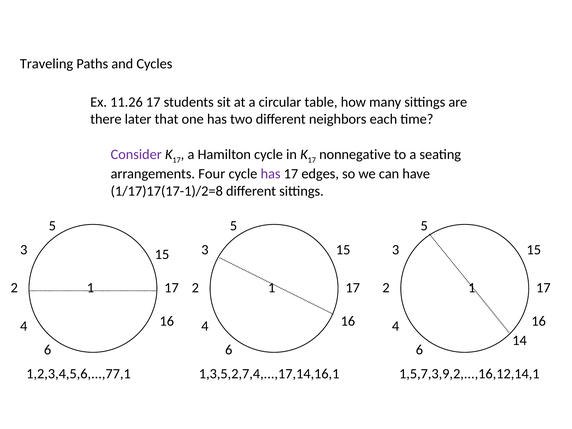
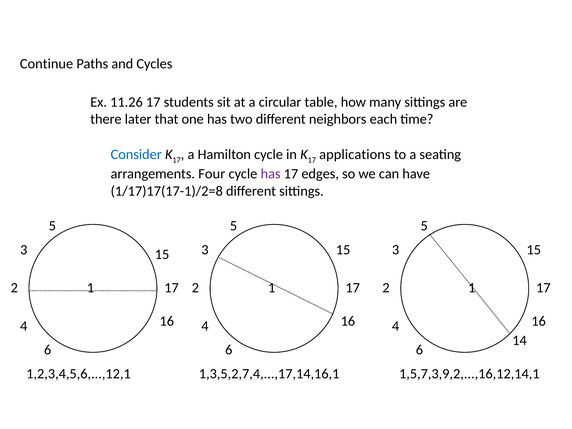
Traveling: Traveling -> Continue (47, 64)
Consider colour: purple -> blue (136, 154)
nonnegative: nonnegative -> applications (355, 154)
1,2,3,4,5,6,...,77,1: 1,2,3,4,5,6,...,77,1 -> 1,2,3,4,5,6,...,12,1 (79, 374)
